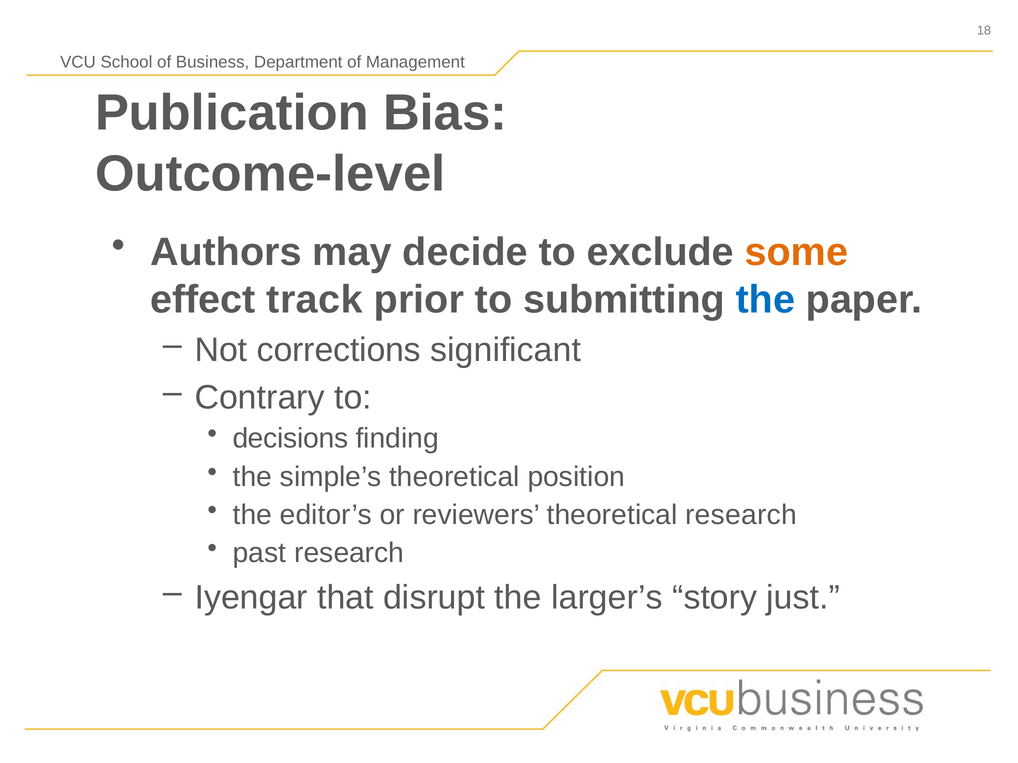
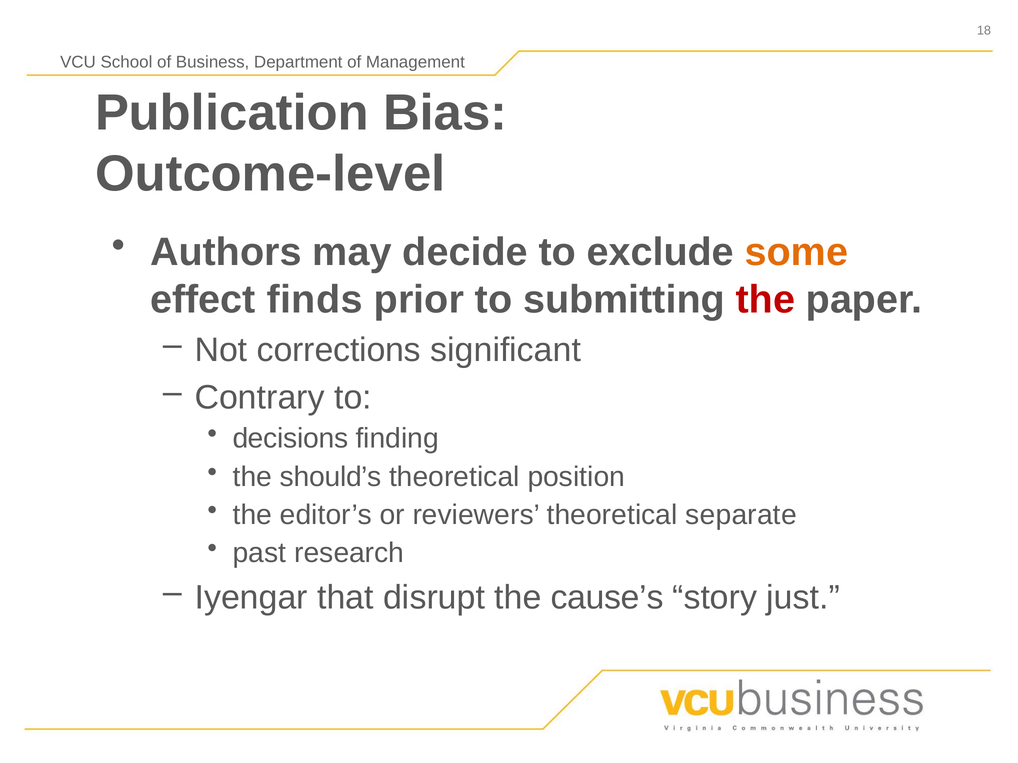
track: track -> finds (315, 300)
the colour: blue -> red (765, 300)
simple’s: simple’s -> should’s (331, 477)
theoretical research: research -> separate (741, 515)
larger’s: larger’s -> cause’s (607, 598)
